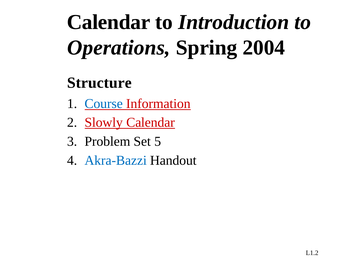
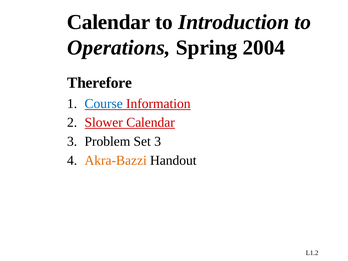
Structure: Structure -> Therefore (100, 83)
Slowly: Slowly -> Slower (104, 123)
Set 5: 5 -> 3 (158, 141)
Akra-Bazzi colour: blue -> orange (116, 160)
